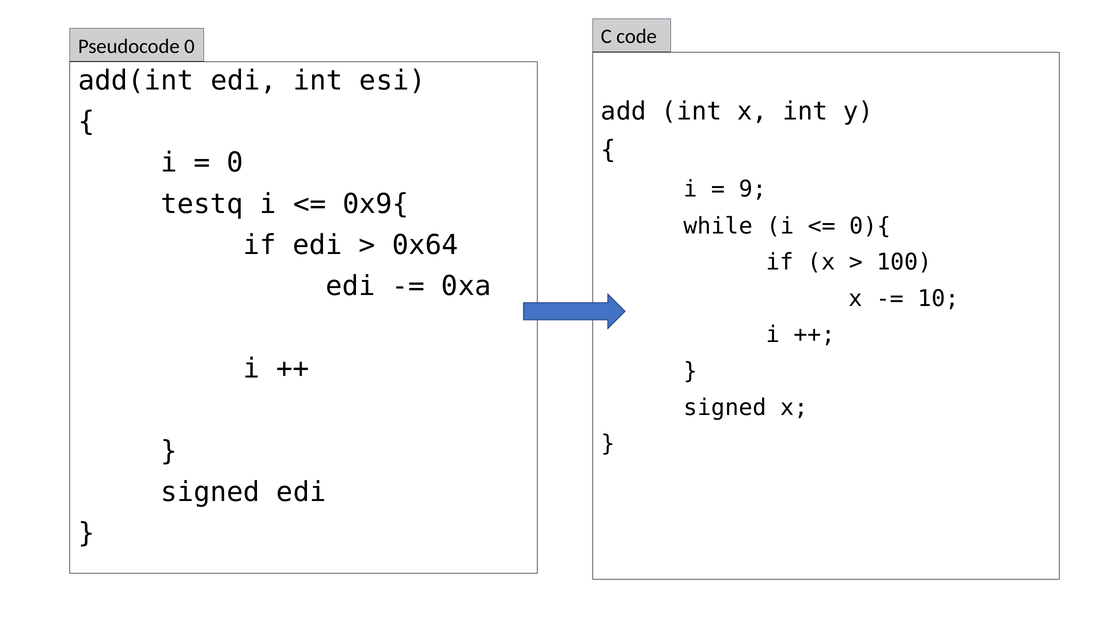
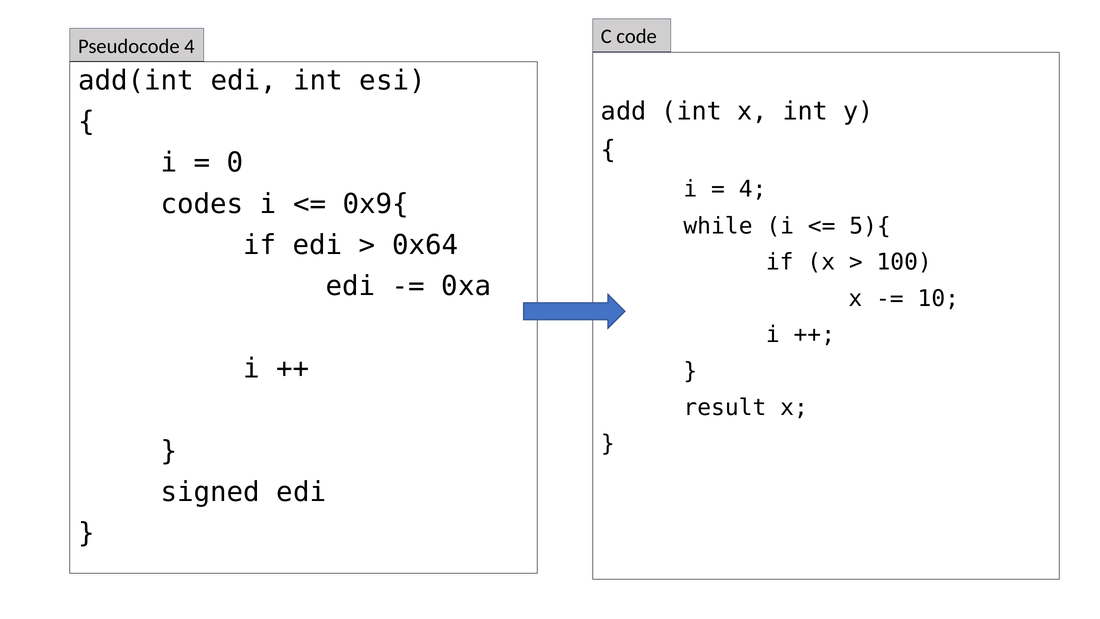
Pseudocode 0: 0 -> 4 (189, 46)
9: 9 -> 4 (753, 189)
testq: testq -> codes (202, 204)
0){: 0){ -> 5){ (870, 226)
signed: signed -> result (725, 407)
